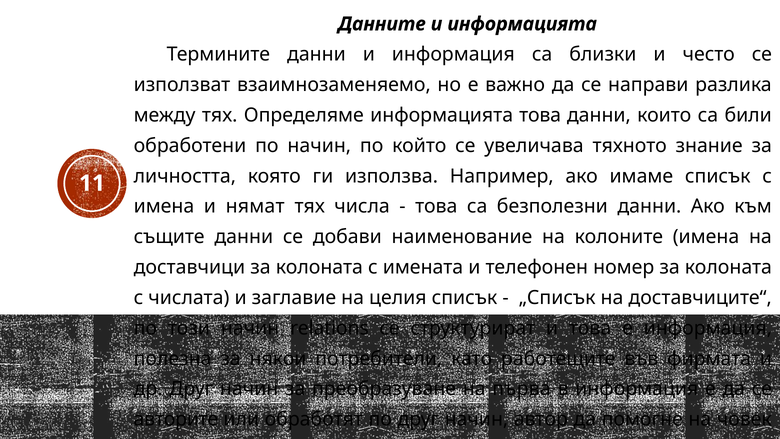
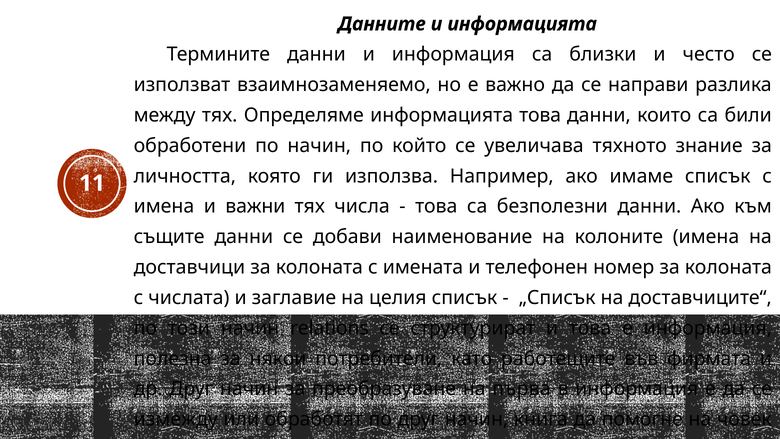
нямат: нямат -> важни (255, 206)
авторите: авторите -> измежду (176, 419)
автор: автор -> книга (541, 419)
